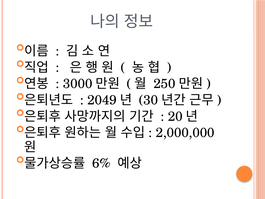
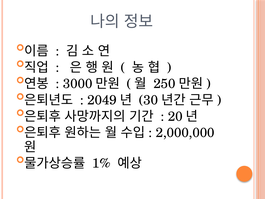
6%: 6% -> 1% (101, 163)
